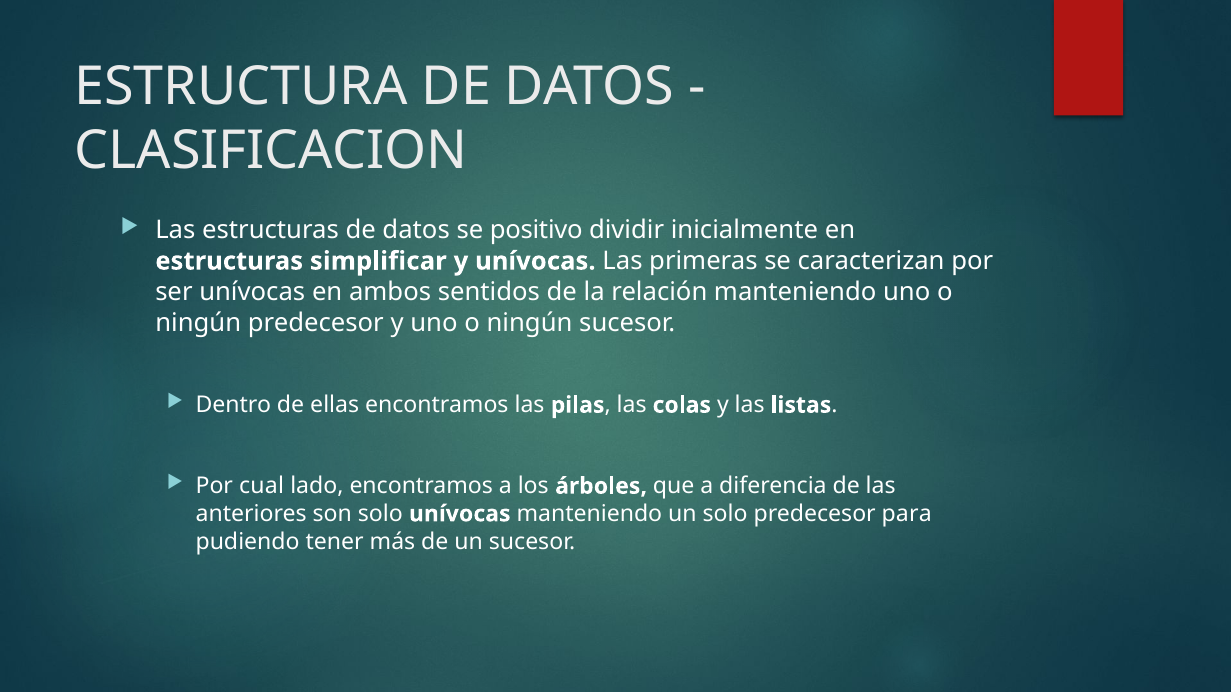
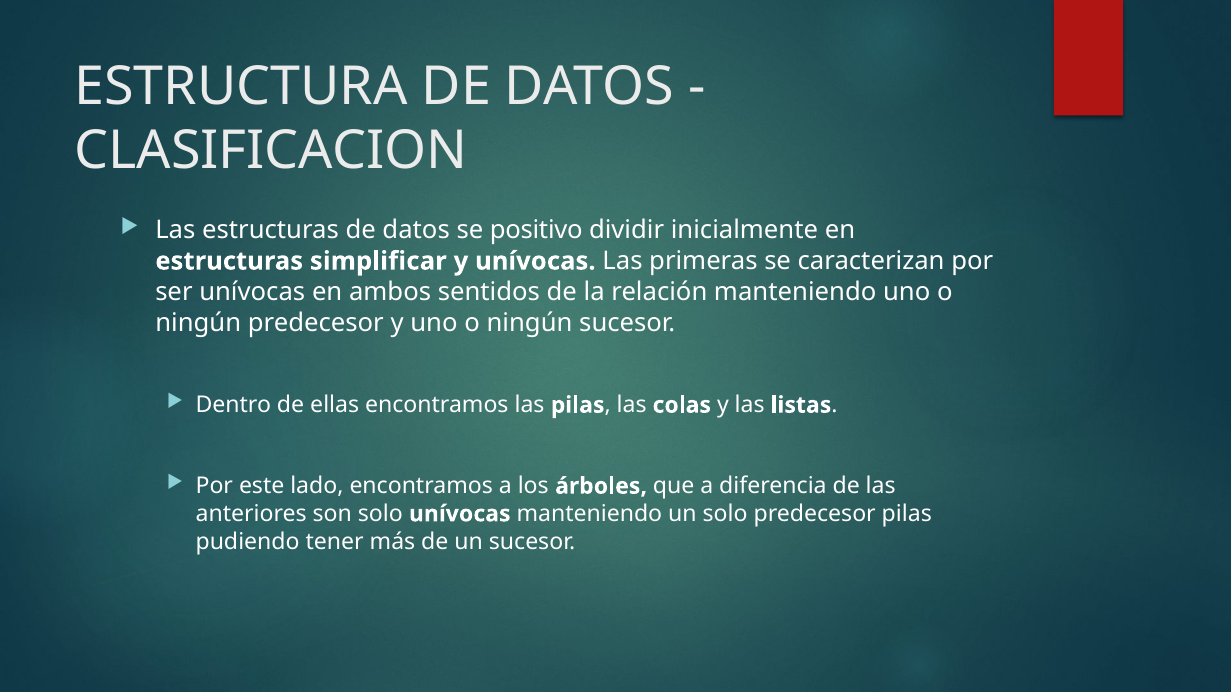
cual: cual -> este (262, 486)
predecesor para: para -> pilas (907, 514)
